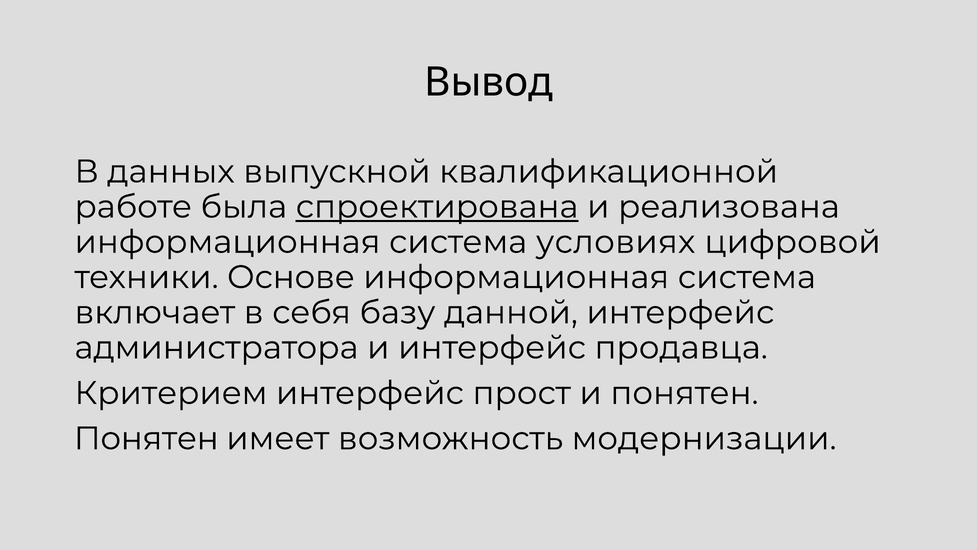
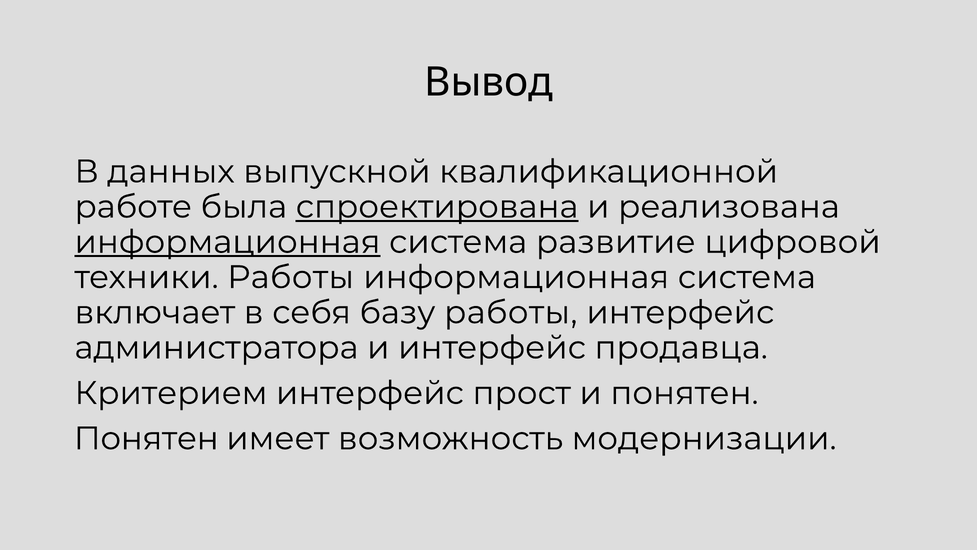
информационная underline: none -> present (227, 242)
условиях: условиях -> развитие (616, 242)
техники Основе: Основе -> Работы (291, 277)
базу данной: данной -> работы (511, 312)
